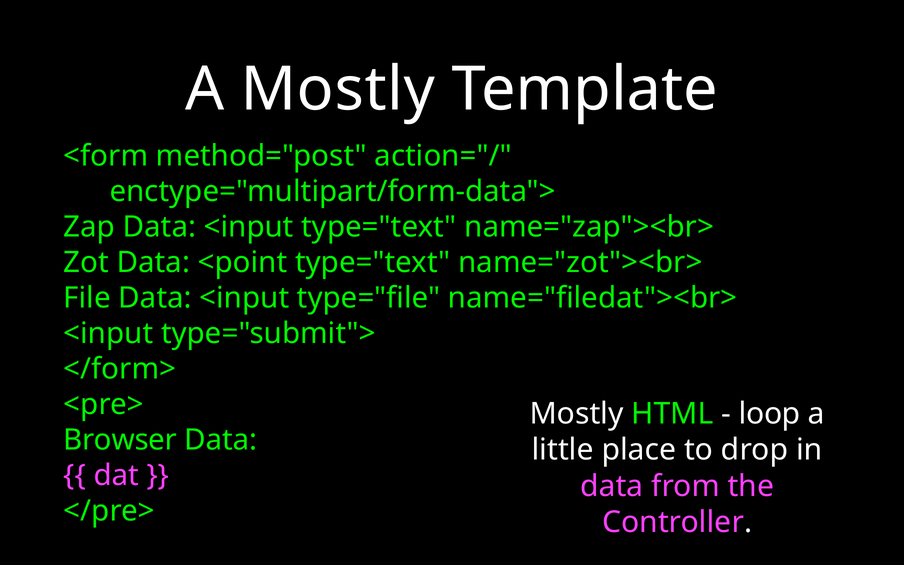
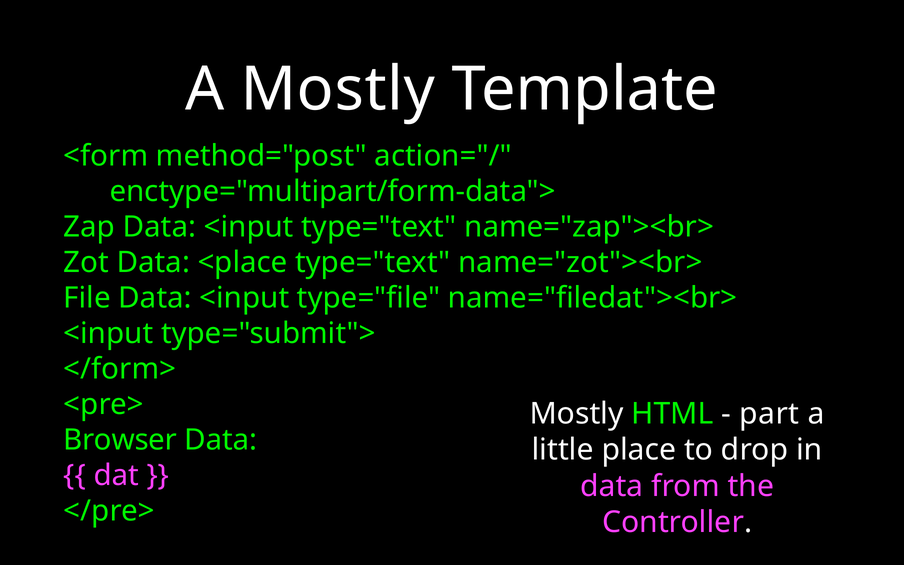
<point: <point -> <place (243, 263)
loop: loop -> part (769, 414)
